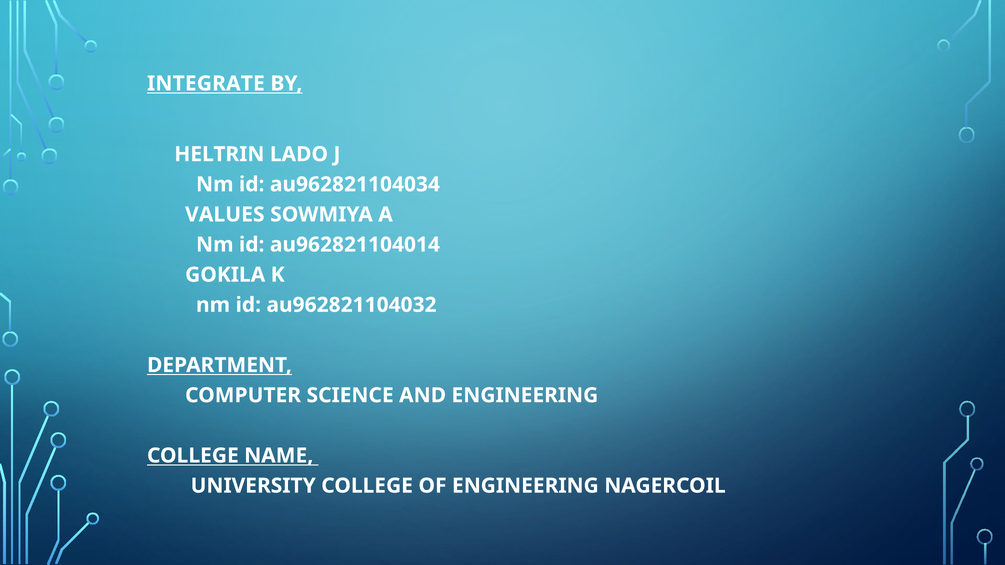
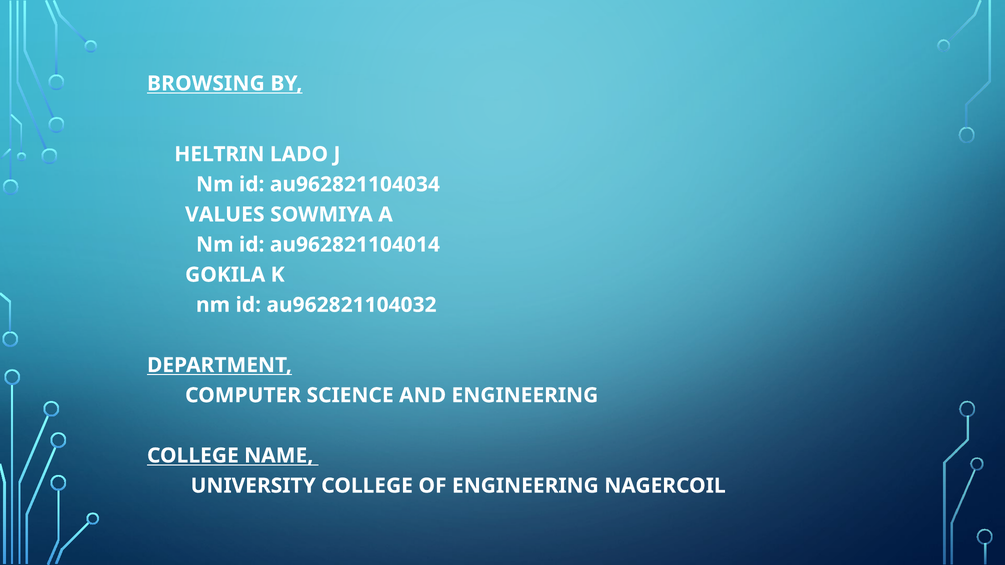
INTEGRATE: INTEGRATE -> BROWSING (206, 84)
